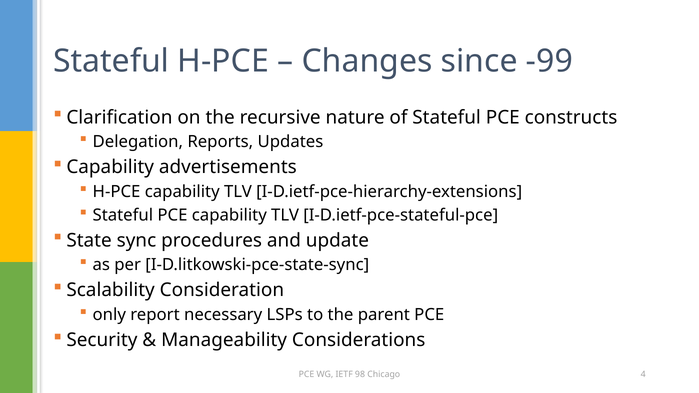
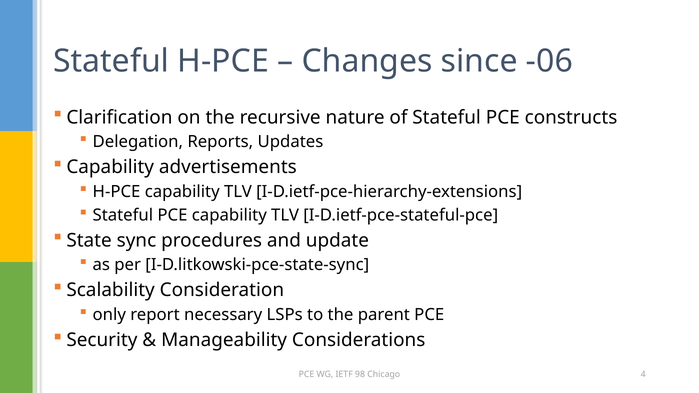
-99: -99 -> -06 (549, 61)
